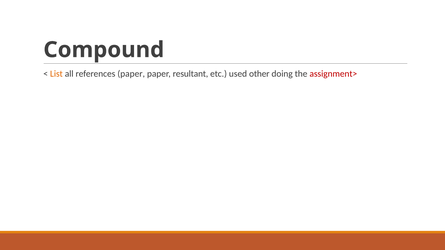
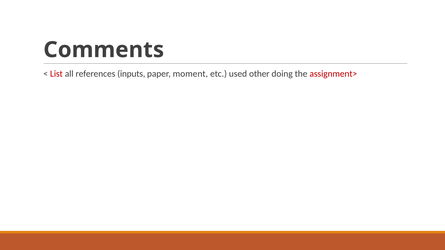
Compound: Compound -> Comments (104, 50)
List colour: orange -> red (56, 74)
references paper: paper -> inputs (131, 74)
resultant: resultant -> moment (190, 74)
